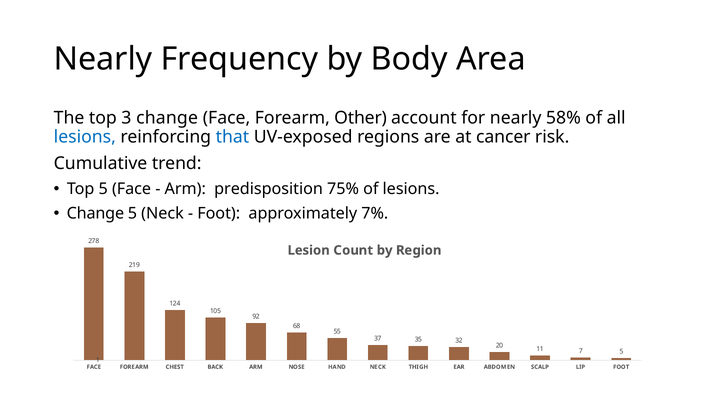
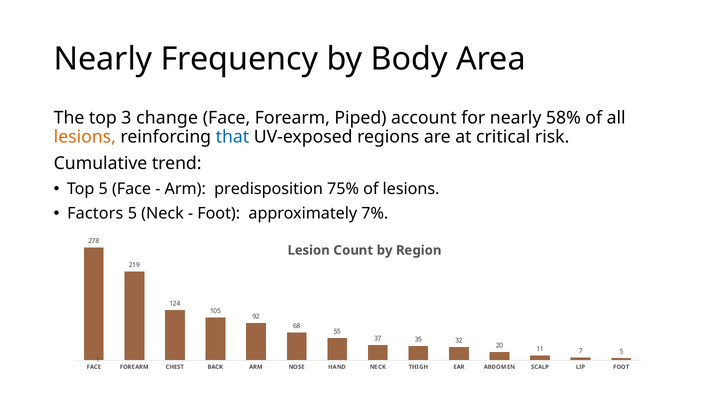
Other: Other -> Piped (360, 118)
lesions colour: blue -> orange (85, 137)
cancer: cancer -> critical (503, 137)
Change: Change -> Factors (95, 213)
